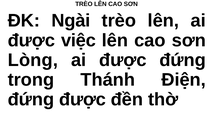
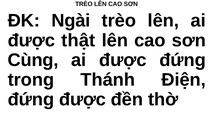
việc: việc -> thật (78, 40)
Lòng: Lòng -> Cùng (33, 60)
